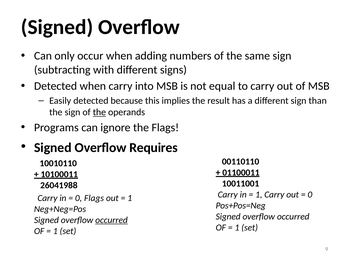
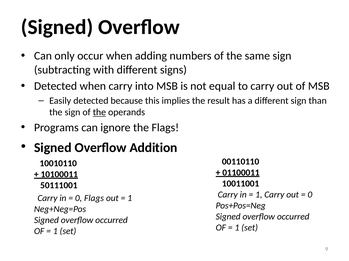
Requires: Requires -> Addition (154, 148)
26041988: 26041988 -> 50111001 (59, 186)
occurred underline: present -> none (112, 221)
